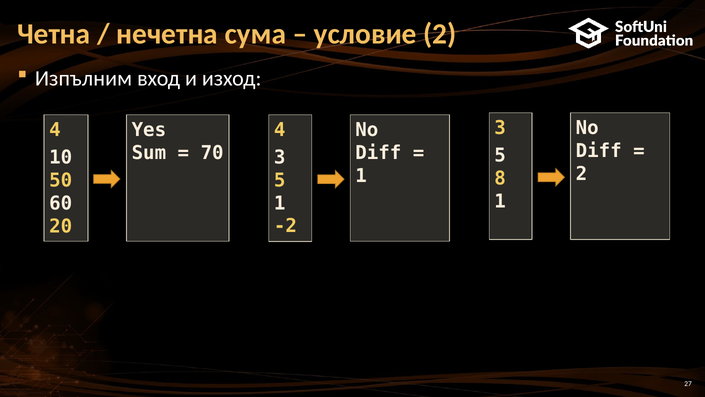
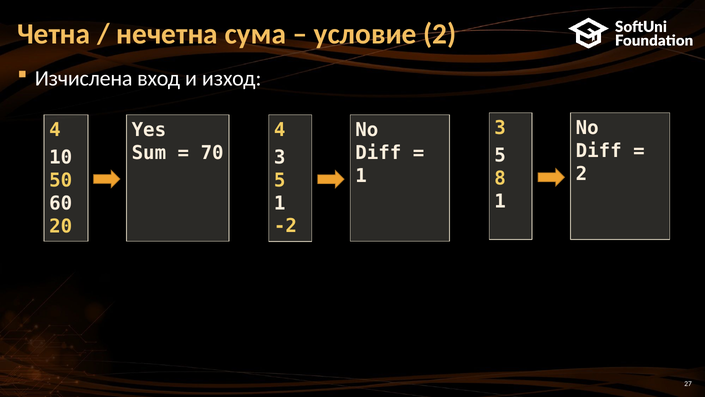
Изпълним: Изпълним -> Изчислена (84, 79)
